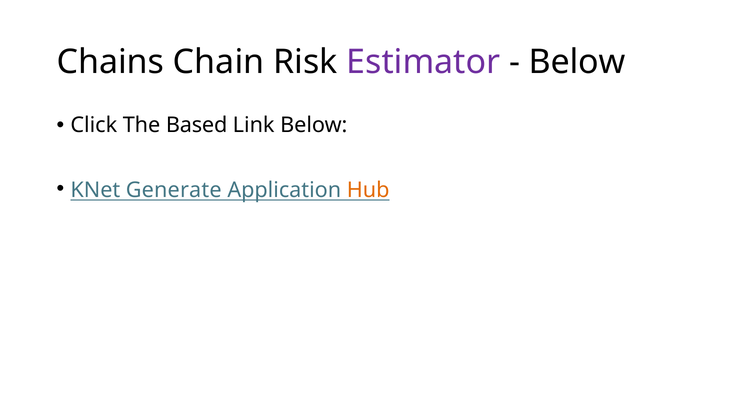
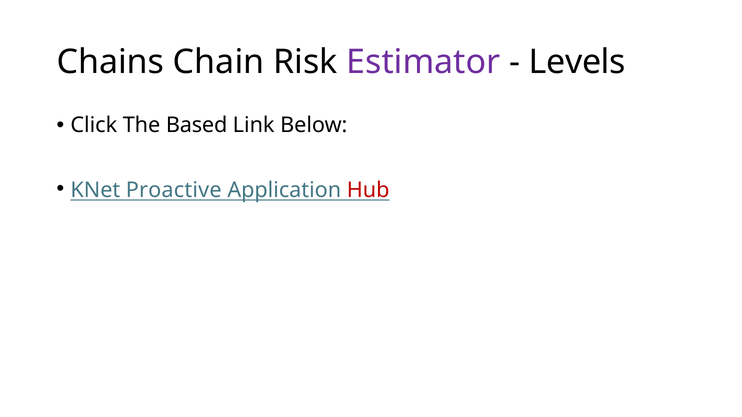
Below: Below -> Levels (577, 62)
Generate: Generate -> Proactive (174, 190)
Hub colour: orange -> red (368, 190)
